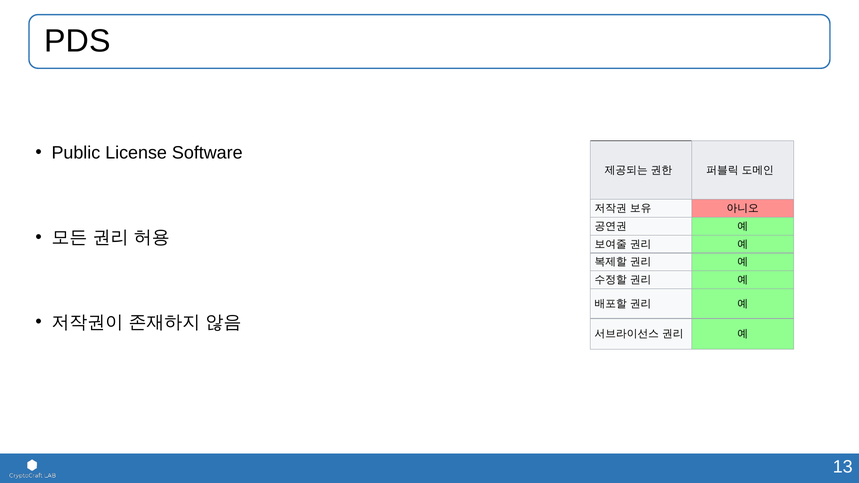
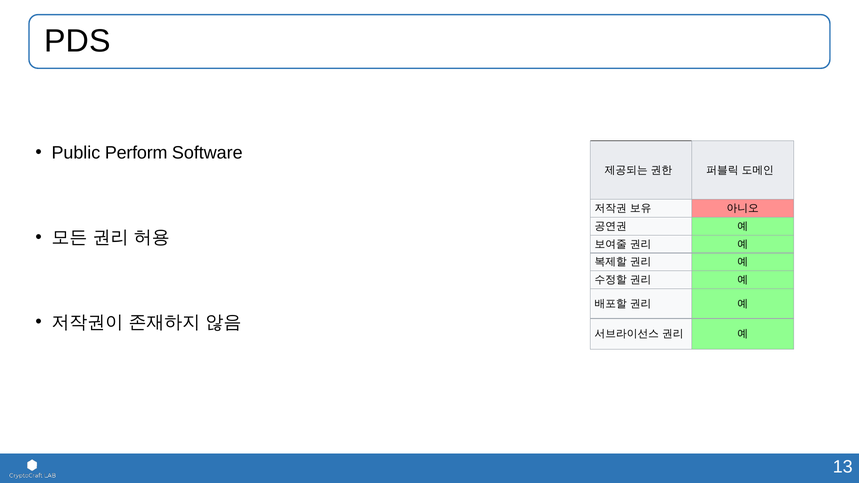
License: License -> Perform (136, 153)
